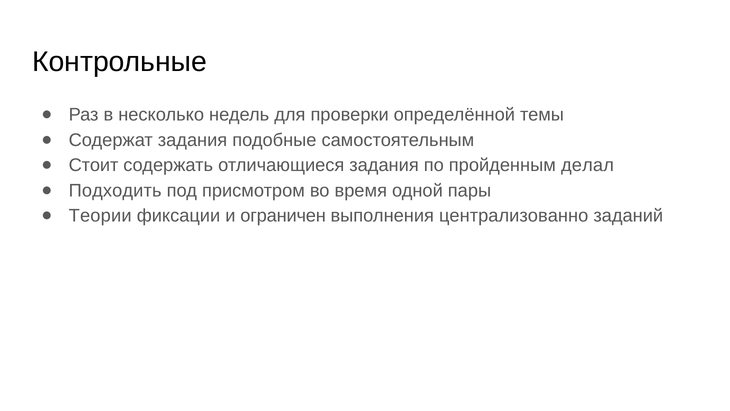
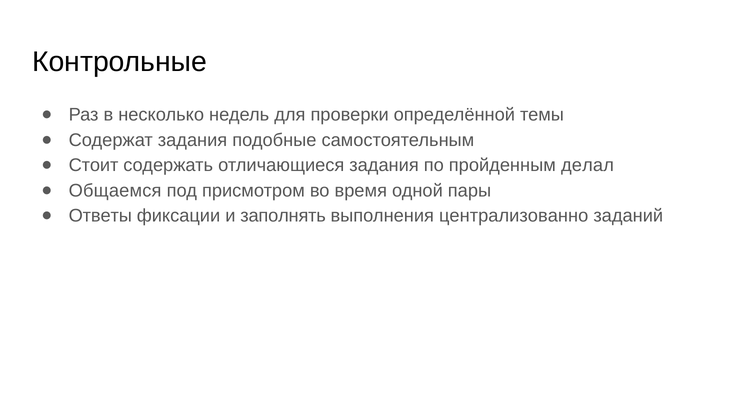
Подходить: Подходить -> Общаемся (115, 190)
Теории: Теории -> Ответы (100, 216)
ограничен: ограничен -> заполнять (283, 216)
